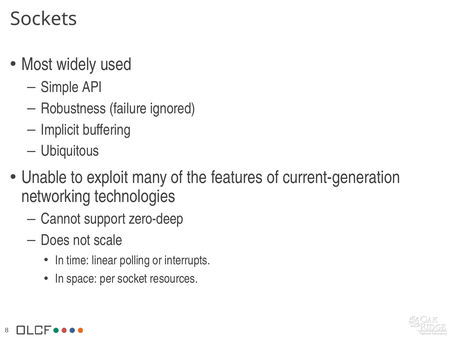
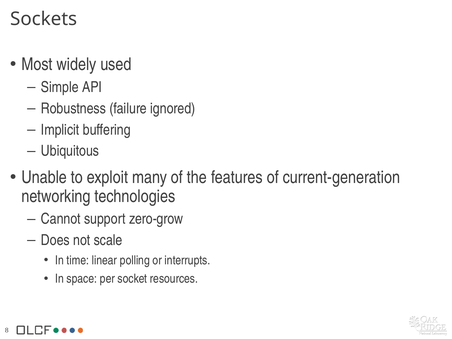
zero-deep: zero-deep -> zero-grow (156, 219)
